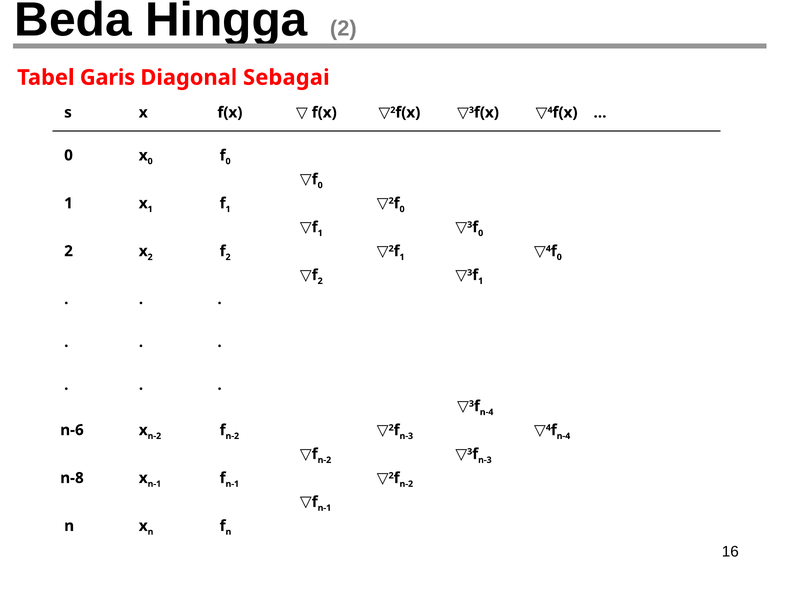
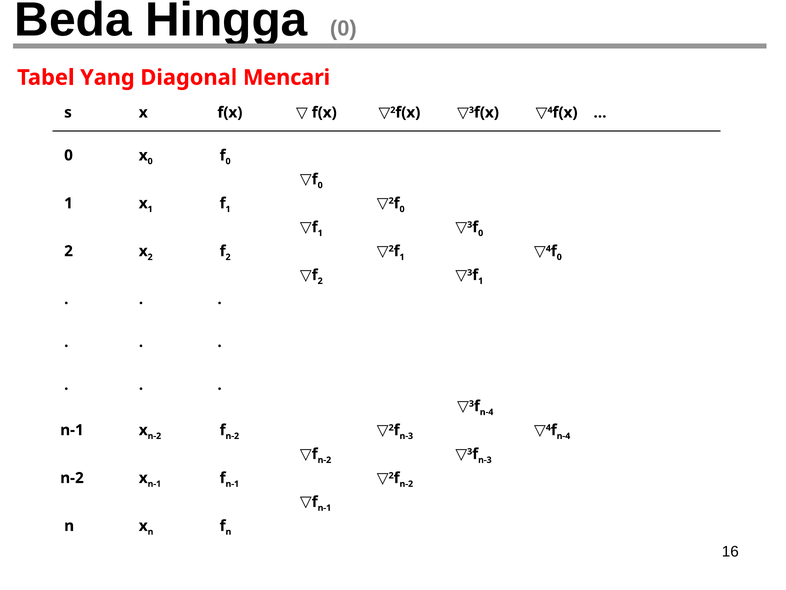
2: 2 -> 0 (343, 28)
Garis: Garis -> Yang (107, 77)
Sebagai: Sebagai -> Mencari (287, 77)
n-6: n-6 -> n-1 (72, 430)
n-8: n-8 -> n-2 (72, 478)
